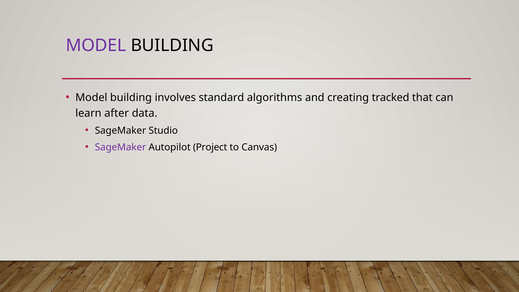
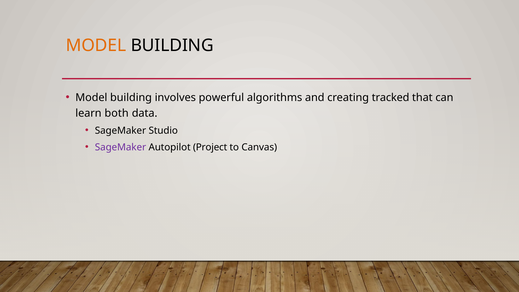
MODEL colour: purple -> orange (96, 45)
standard: standard -> powerful (221, 98)
after: after -> both (117, 113)
